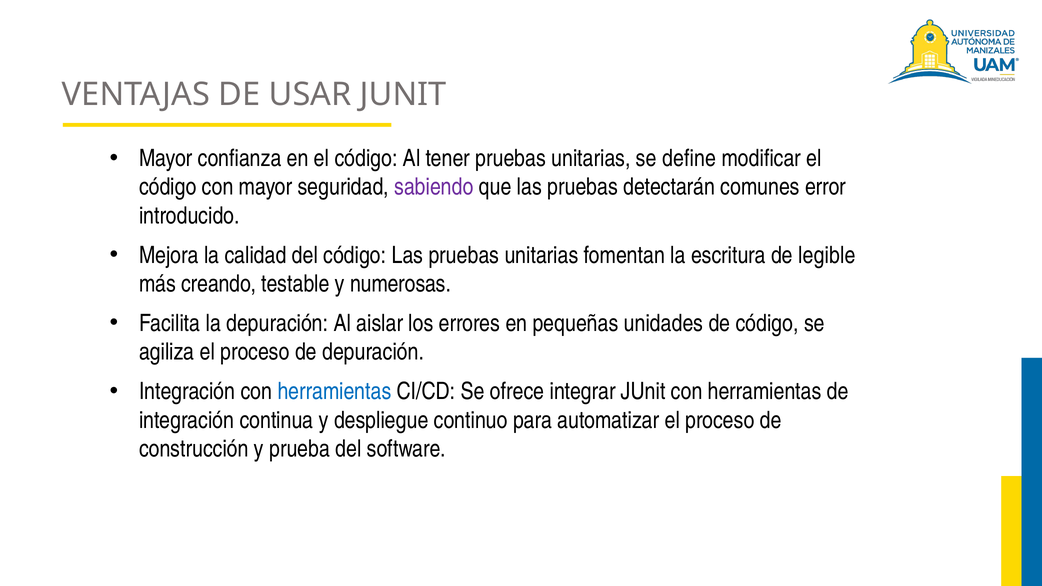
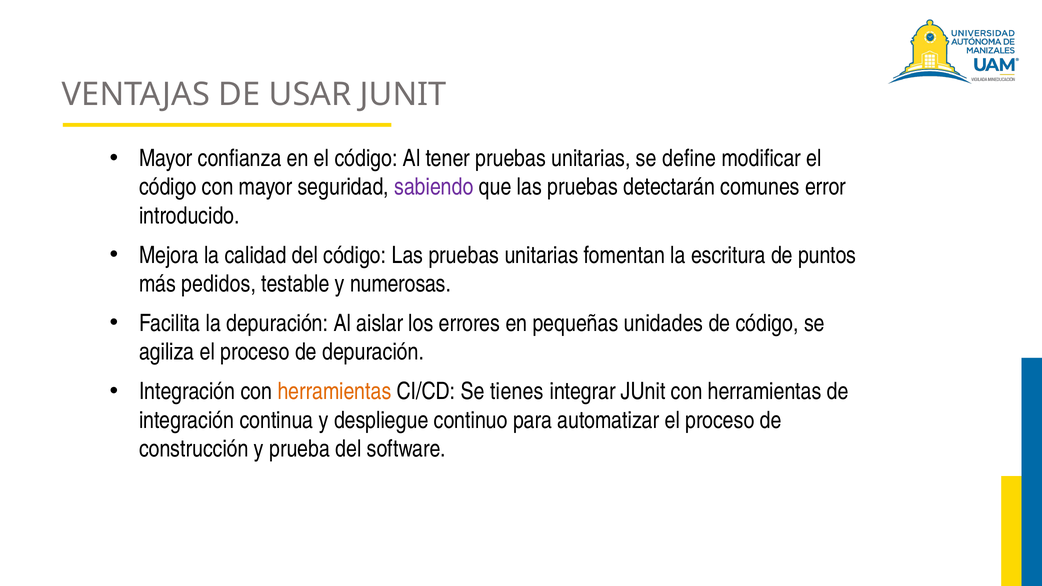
legible: legible -> puntos (827, 255)
creando: creando -> pedidos (219, 284)
herramientas colour: blue -> orange (334, 392)
ofrece: ofrece -> tienes (517, 392)
